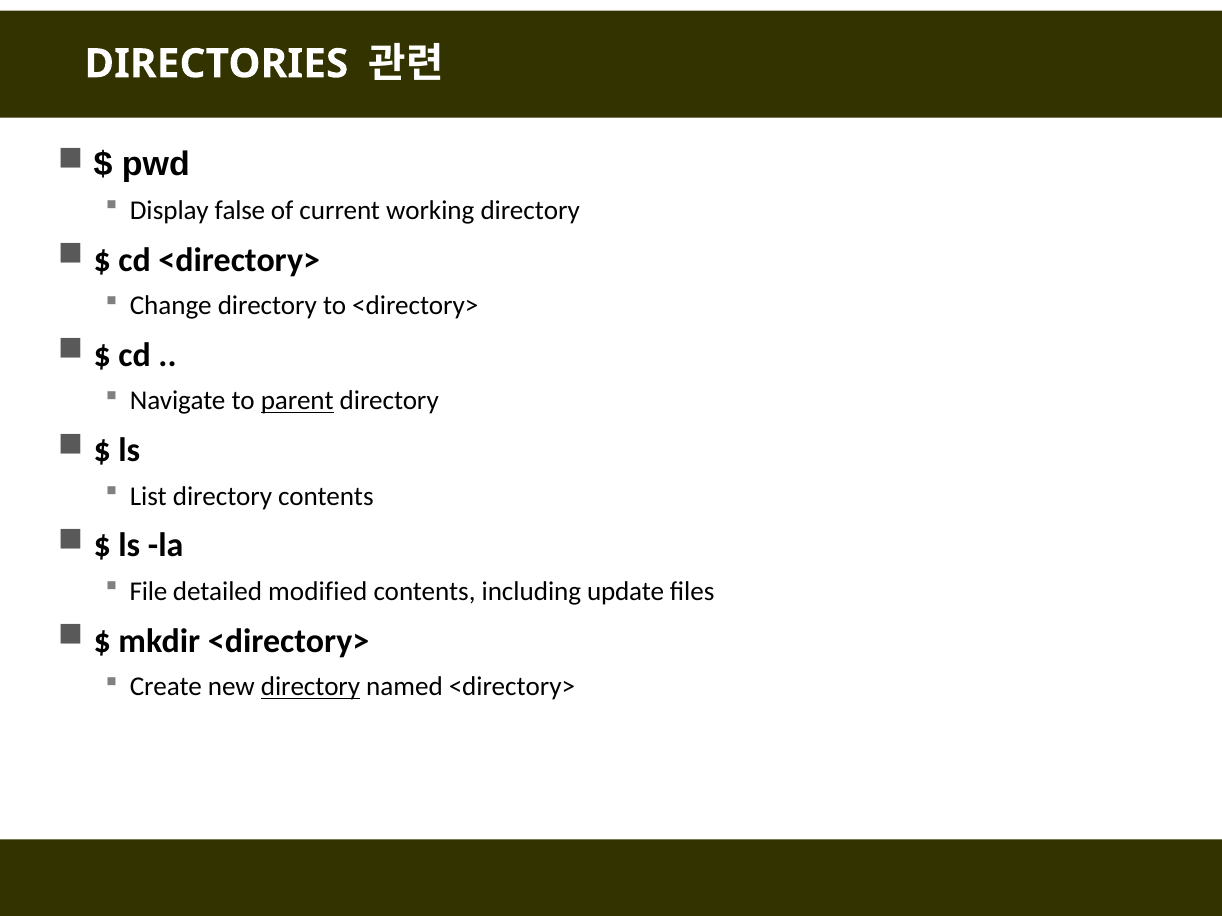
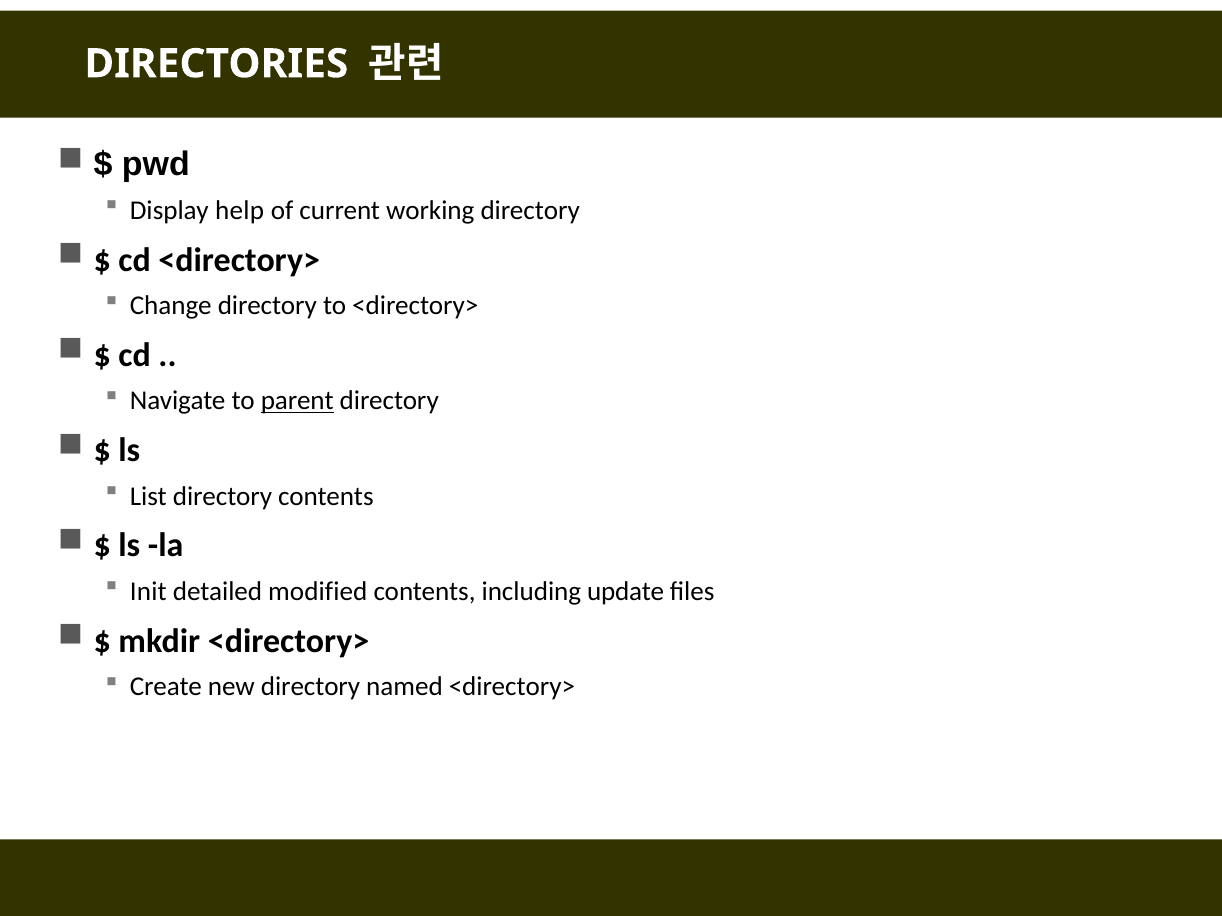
false: false -> help (240, 211)
File: File -> Init (148, 592)
directory underline: present -> none (311, 687)
